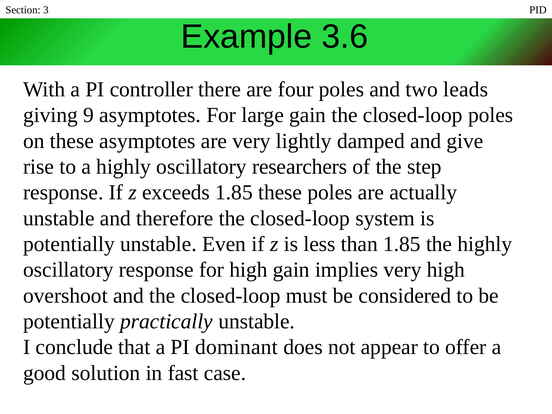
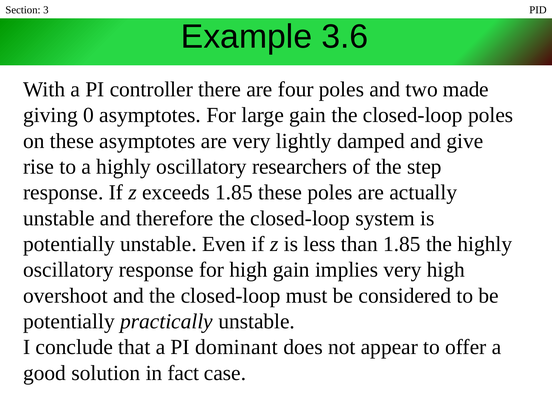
leads: leads -> made (466, 89)
9: 9 -> 0 (89, 115)
fast: fast -> fact (183, 373)
